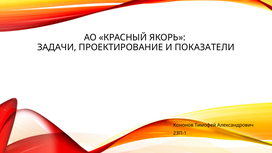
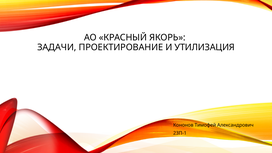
ПОКАЗАТЕЛИ: ПОКАЗАТЕЛИ -> УТИЛИЗАЦИЯ (205, 47)
